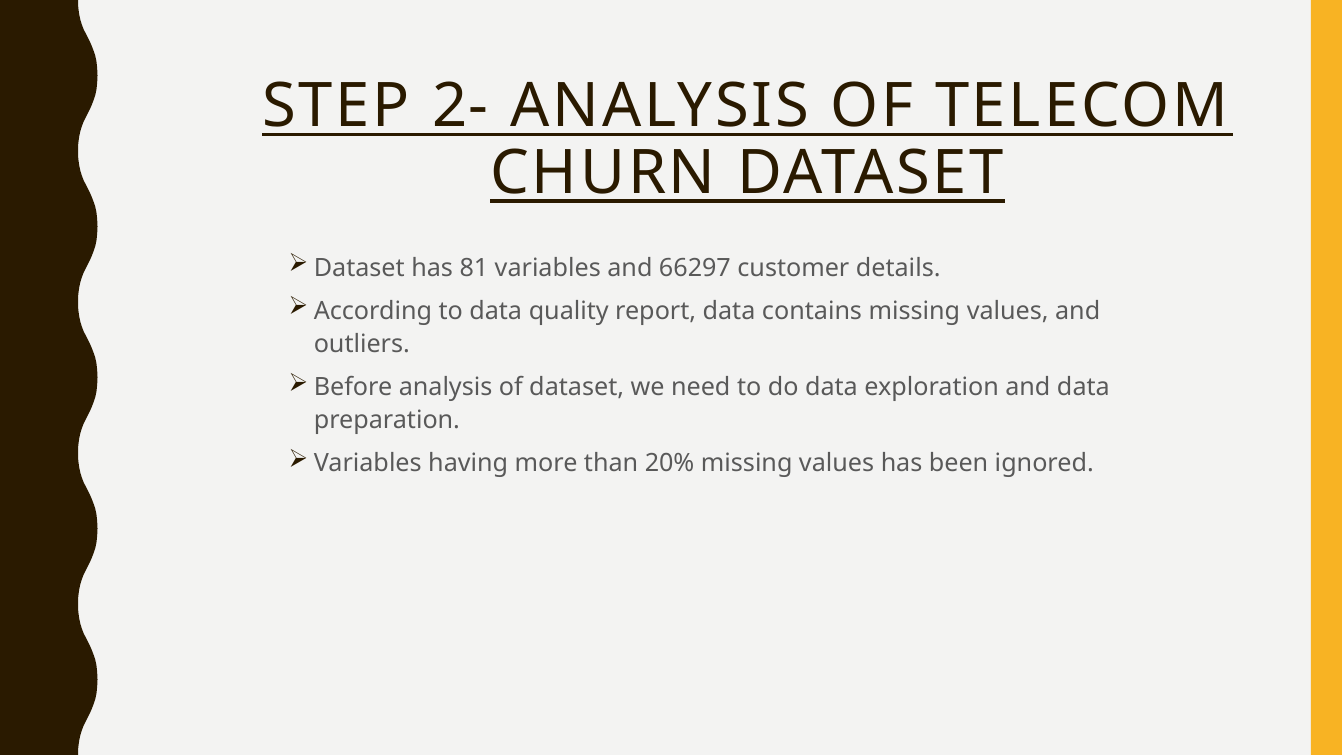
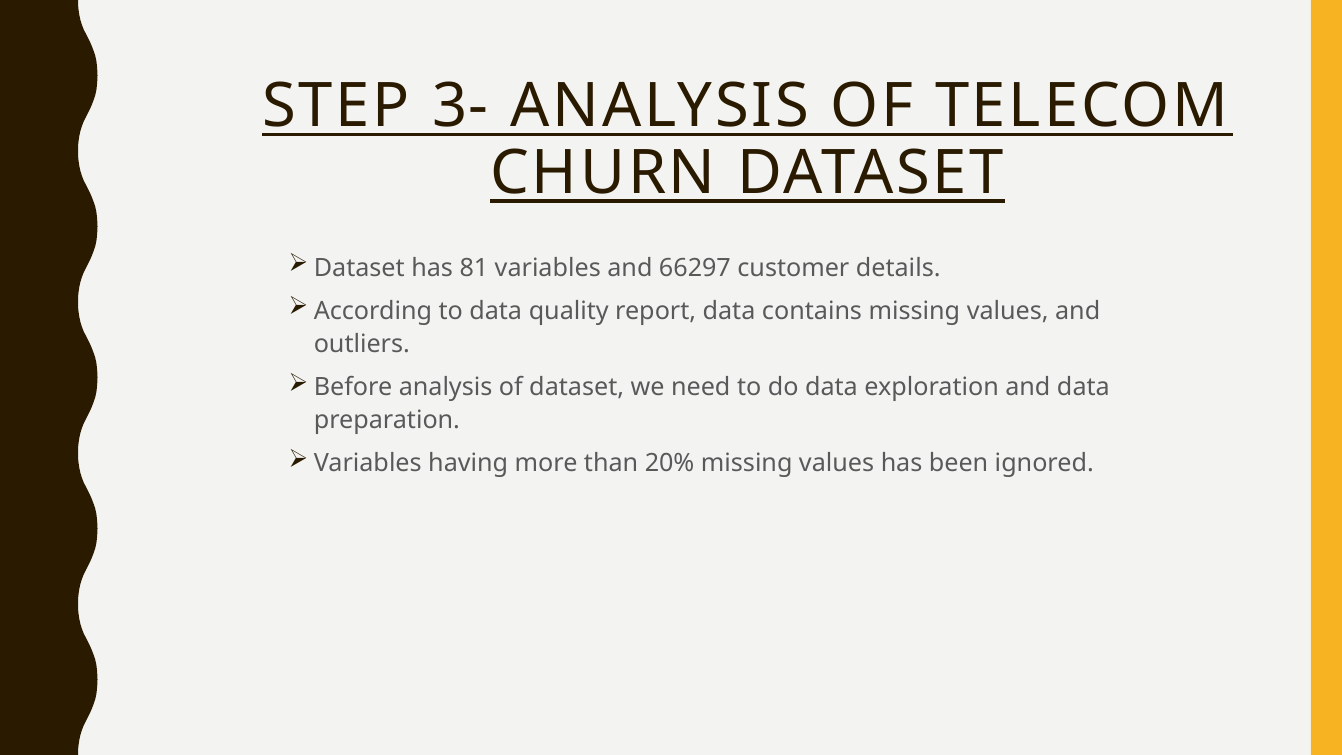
2-: 2- -> 3- (460, 107)
